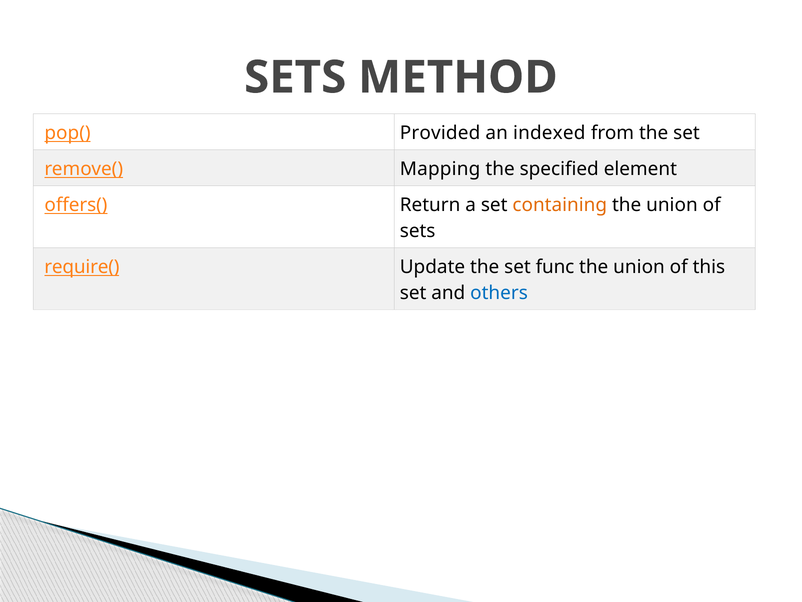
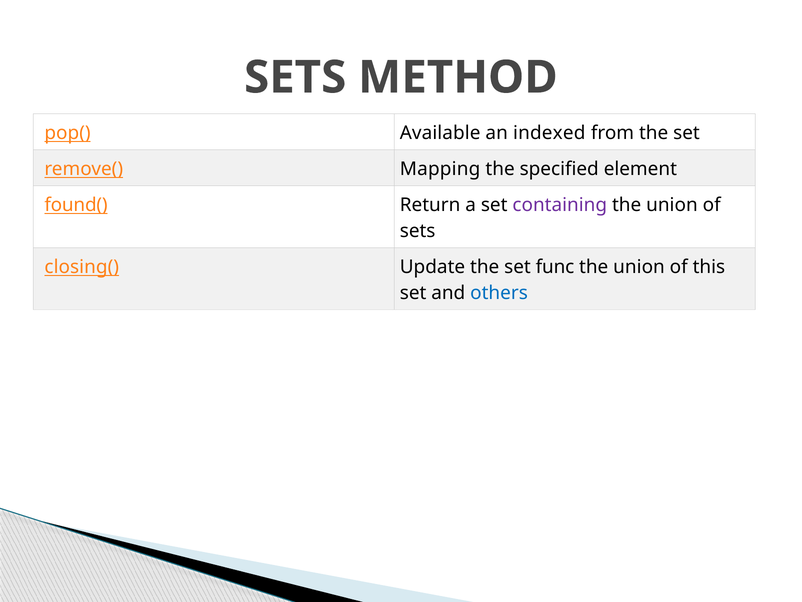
Provided: Provided -> Available (440, 133)
offers(: offers( -> found( (76, 205)
containing colour: orange -> purple (560, 205)
require(: require( -> closing( (82, 267)
